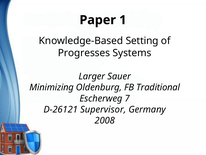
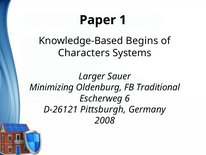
Setting: Setting -> Begins (142, 41)
Progresses: Progresses -> Characters (84, 53)
7: 7 -> 6 (127, 98)
Supervisor: Supervisor -> Pittsburgh (103, 109)
